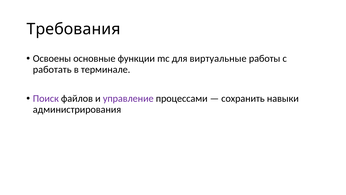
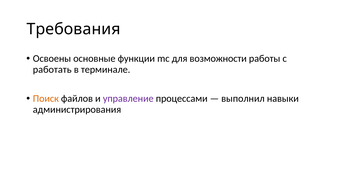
виртуальные: виртуальные -> возможности (218, 58)
Поиск colour: purple -> orange (46, 98)
сохранить: сохранить -> выполнил (243, 98)
